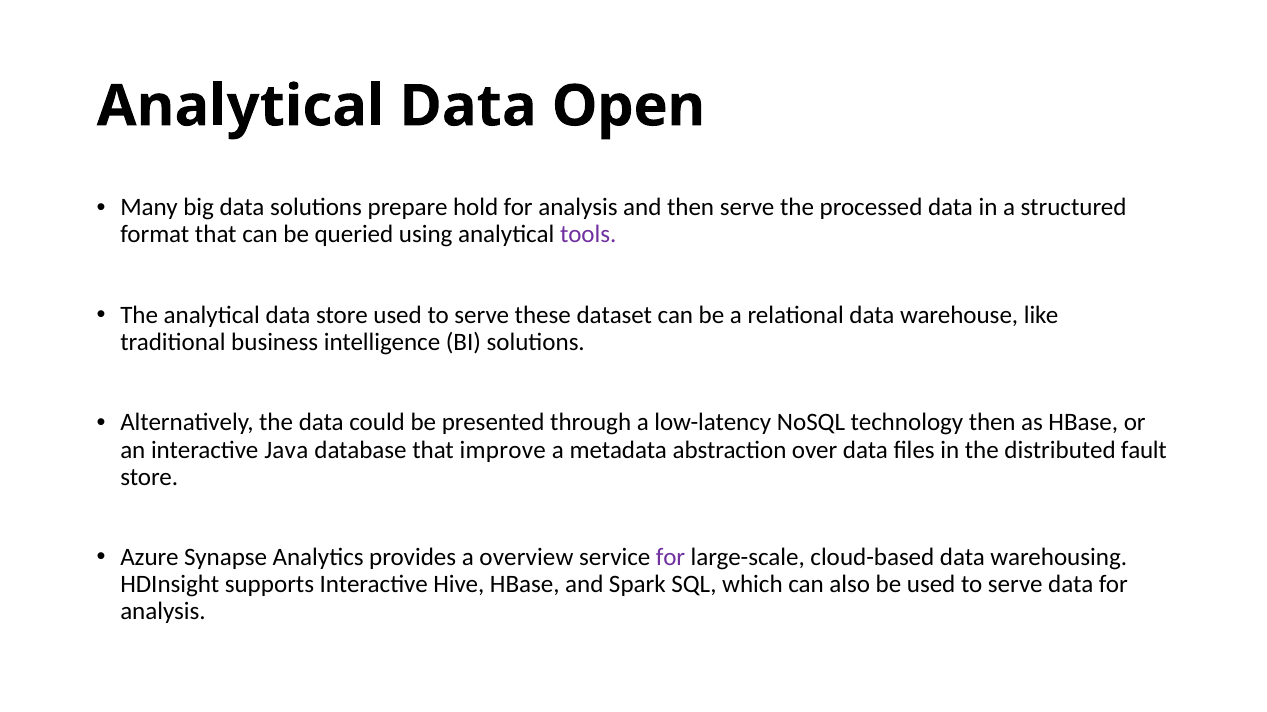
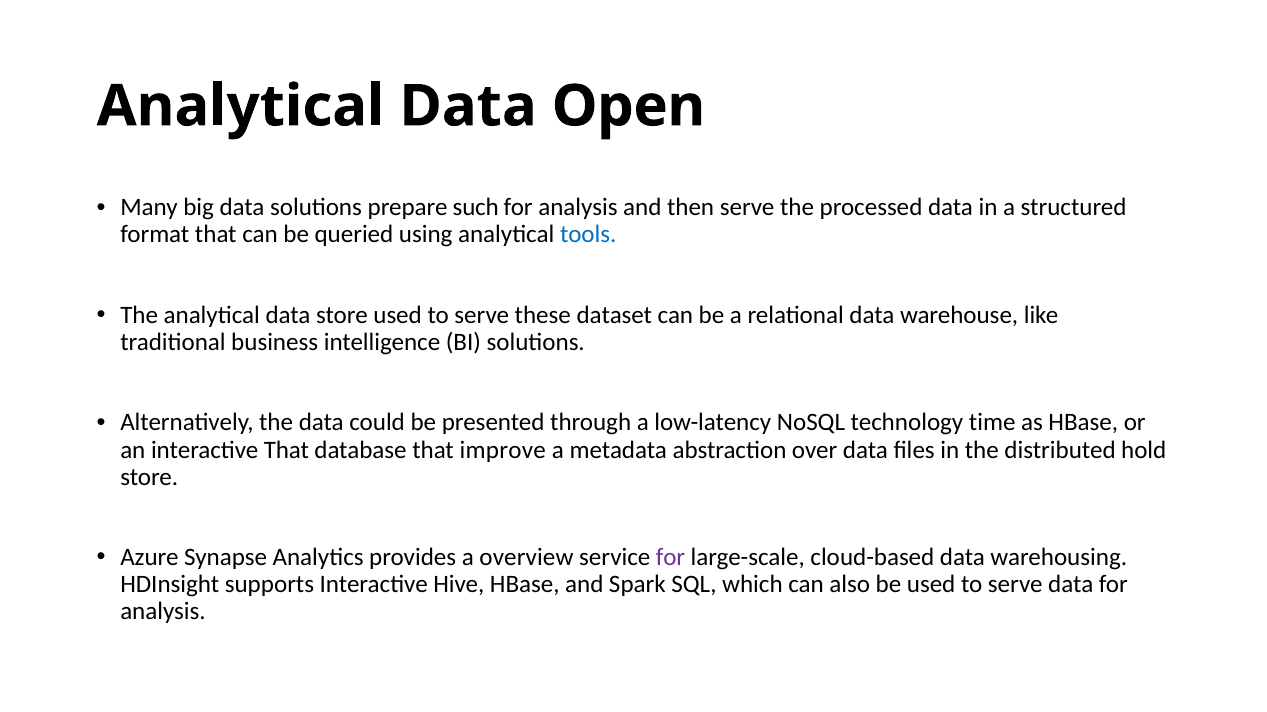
hold: hold -> such (476, 208)
tools colour: purple -> blue (588, 235)
technology then: then -> time (992, 423)
interactive Java: Java -> That (287, 450)
fault: fault -> hold (1144, 450)
